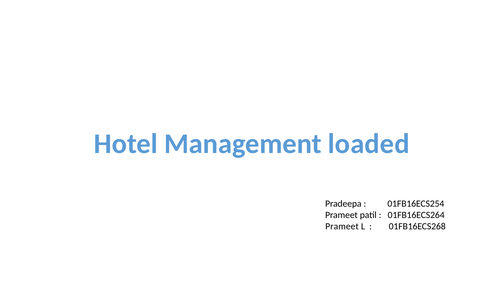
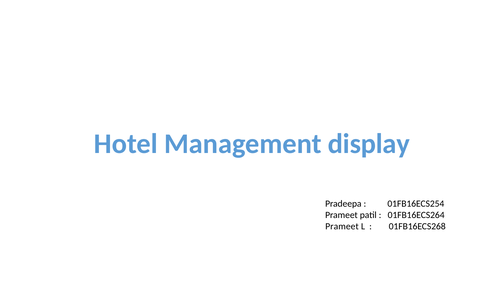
loaded: loaded -> display (369, 144)
